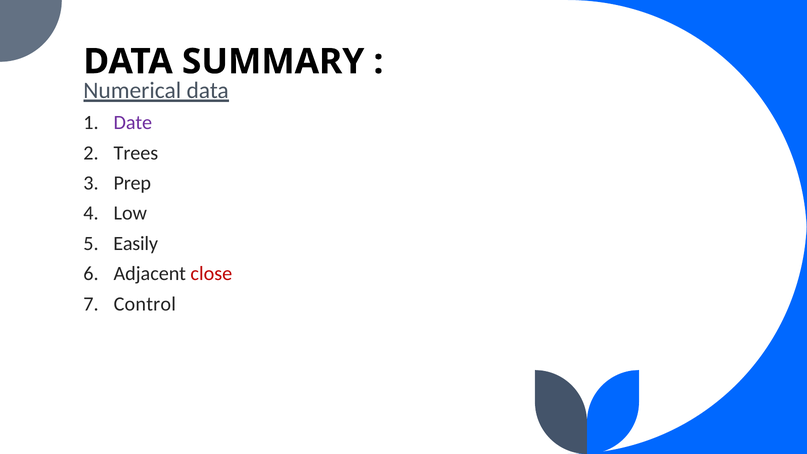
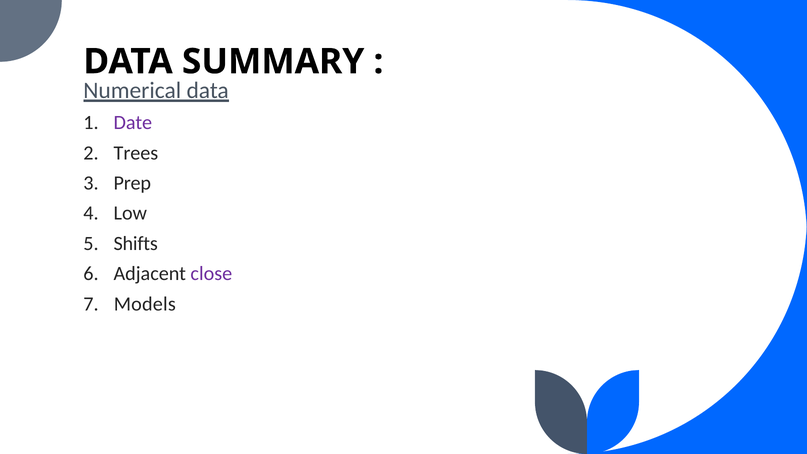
Easily: Easily -> Shifts (136, 243)
close colour: red -> purple (211, 274)
Control: Control -> Models (145, 304)
